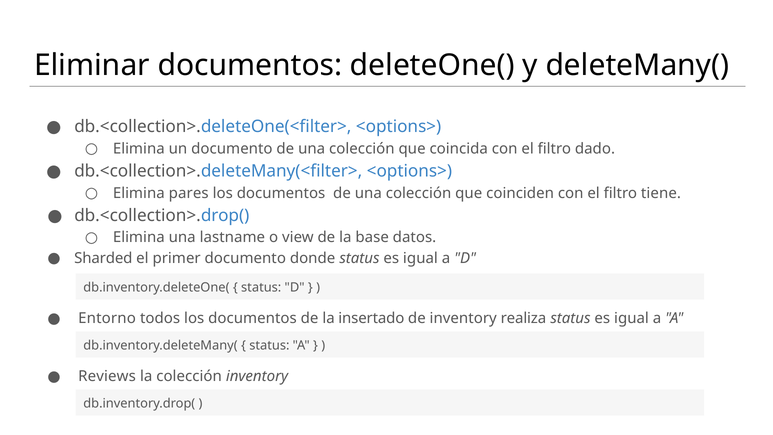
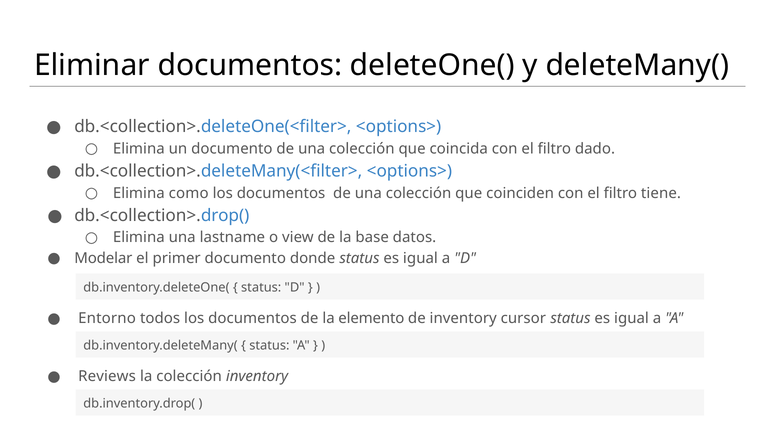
pares: pares -> como (189, 193)
Sharded: Sharded -> Modelar (103, 258)
insertado: insertado -> elemento (371, 318)
realiza: realiza -> cursor (523, 318)
